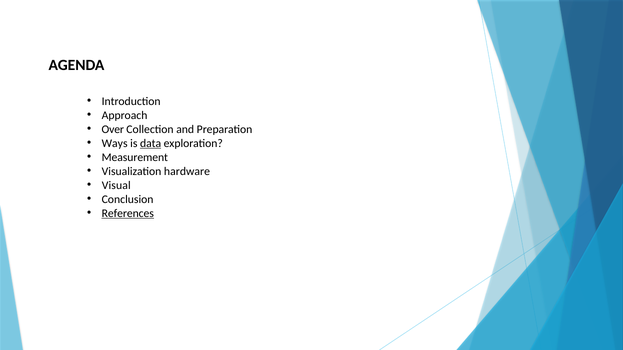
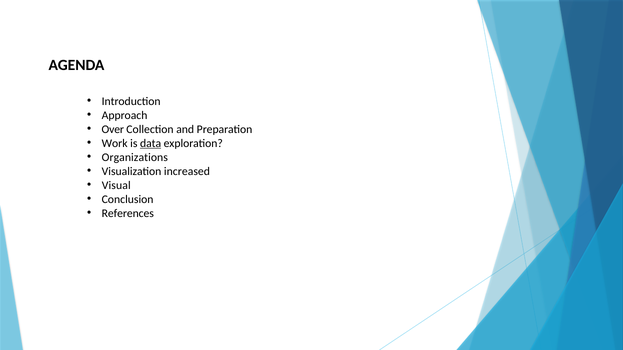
Ways: Ways -> Work (115, 143)
Measurement: Measurement -> Organizations (135, 157)
hardware: hardware -> increased (187, 171)
References underline: present -> none (128, 213)
